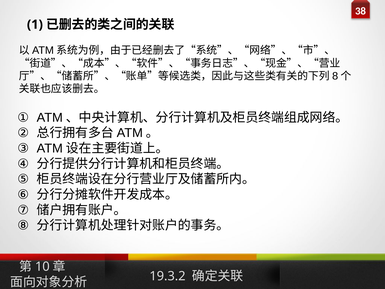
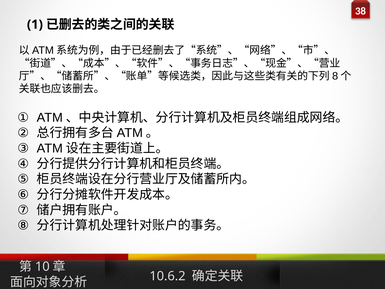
19.3.2: 19.3.2 -> 10.6.2 (167, 276)
